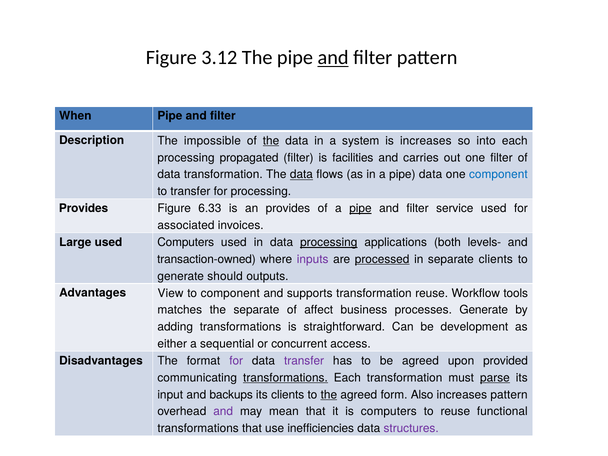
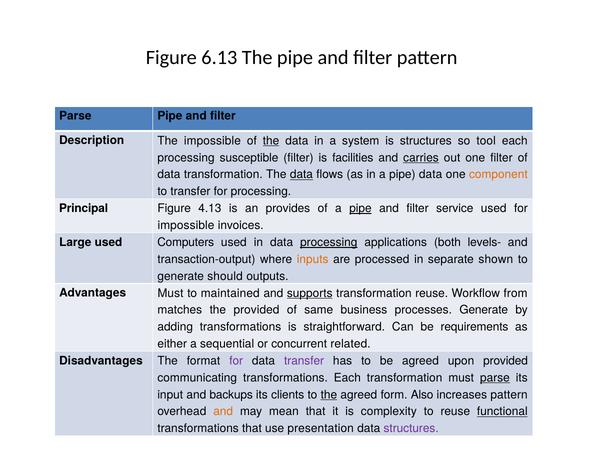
3.12: 3.12 -> 6.13 (219, 58)
and underline: present -> none (333, 58)
When: When -> Parse (75, 116)
is increases: increases -> structures (426, 141)
into: into -> tool (486, 141)
propagated: propagated -> susceptible (249, 158)
carries underline: none -> present (421, 158)
component colour: blue -> orange (498, 175)
Provides: Provides -> Principal (84, 208)
6.33: 6.33 -> 4.13 (210, 208)
associated: associated -> impossible (186, 225)
transaction-owned: transaction-owned -> transaction-output (206, 259)
inputs colour: purple -> orange (313, 259)
processed underline: present -> none (382, 259)
separate clients: clients -> shown (496, 259)
Advantages View: View -> Must (171, 293)
to component: component -> maintained (230, 293)
supports underline: none -> present (310, 293)
tools: tools -> from (516, 293)
the separate: separate -> provided (256, 310)
affect: affect -> same (319, 310)
development: development -> requirements (474, 327)
access: access -> related (351, 344)
transformations underline: present -> none (285, 378)
and colour: purple -> orange (223, 412)
is computers: computers -> complexity (389, 412)
functional underline: none -> present (502, 412)
inefficiencies: inefficiencies -> presentation (321, 429)
